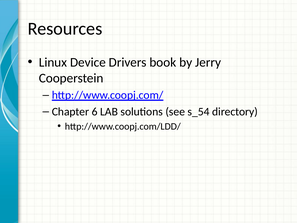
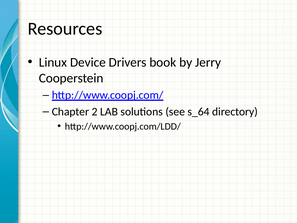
6: 6 -> 2 (95, 112)
s_54: s_54 -> s_64 (199, 112)
